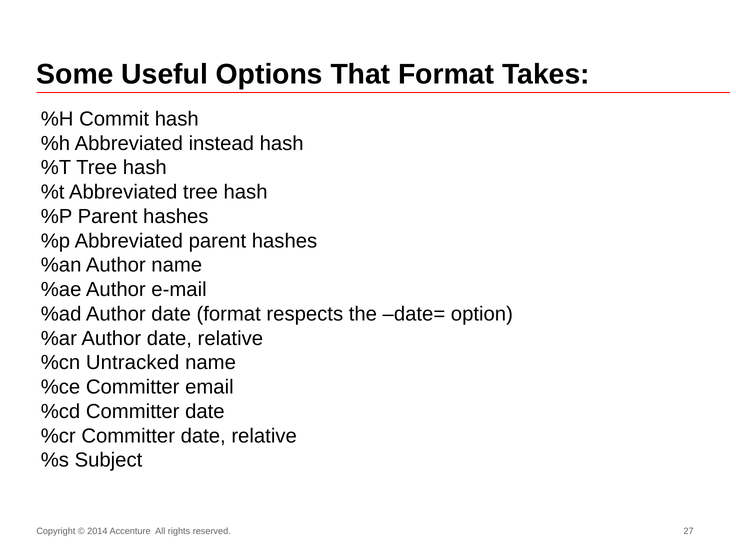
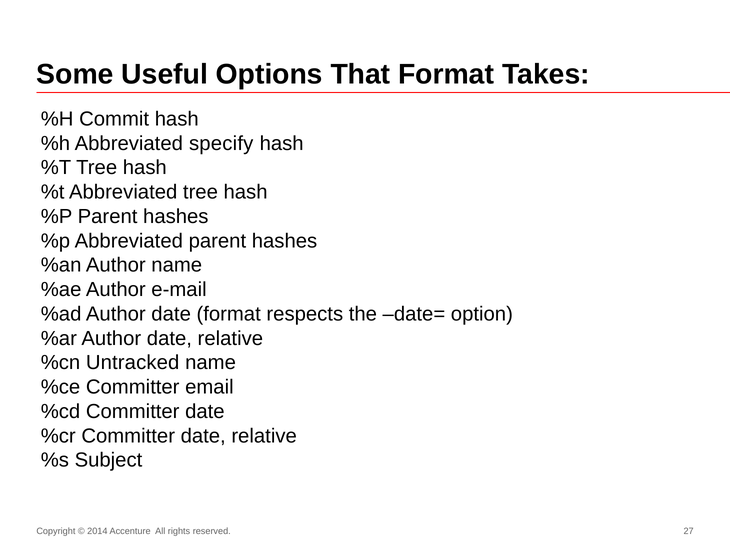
instead: instead -> specify (221, 143)
